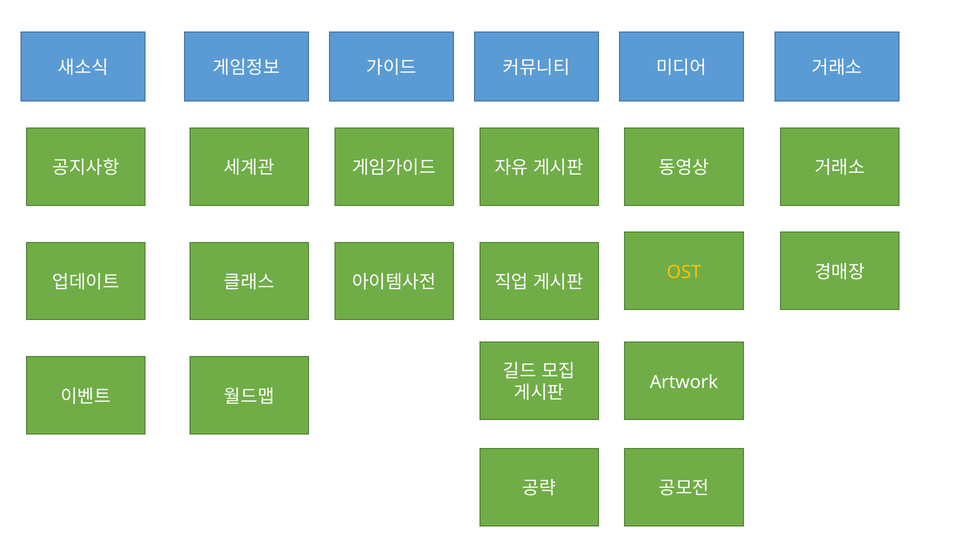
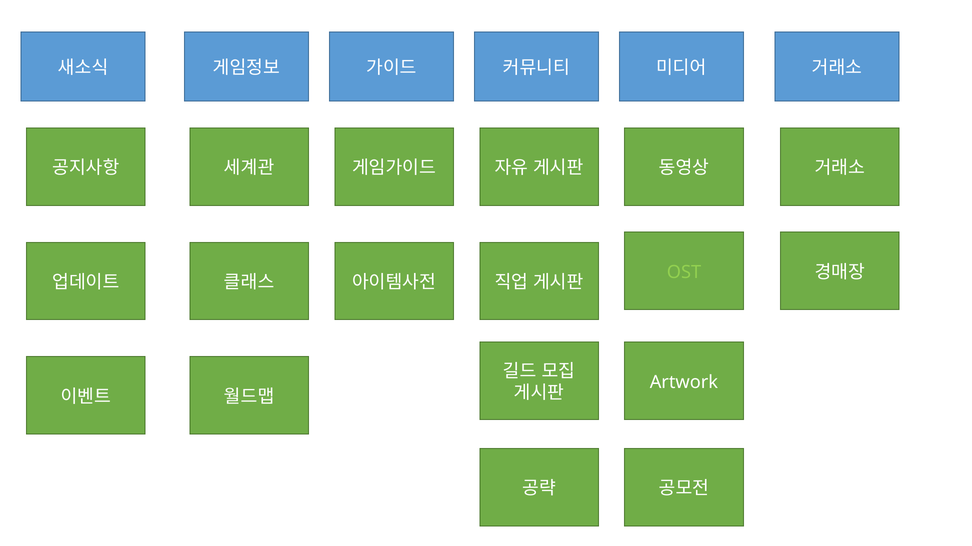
OST colour: yellow -> light green (684, 272)
